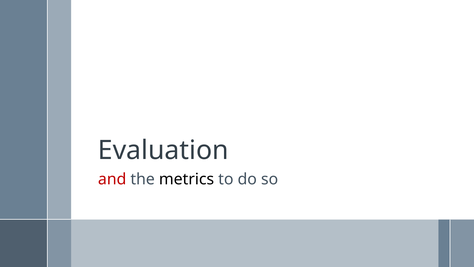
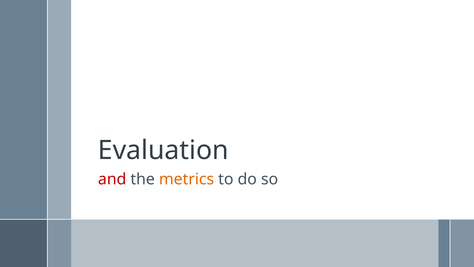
metrics colour: black -> orange (187, 179)
